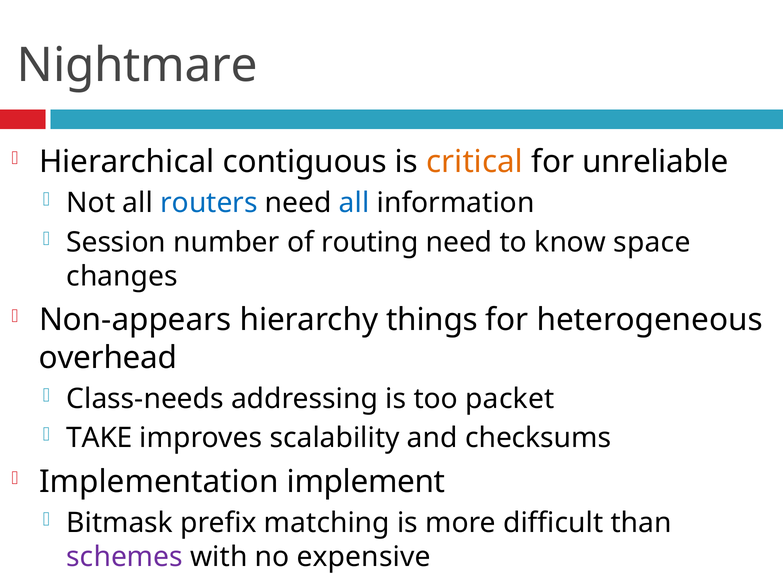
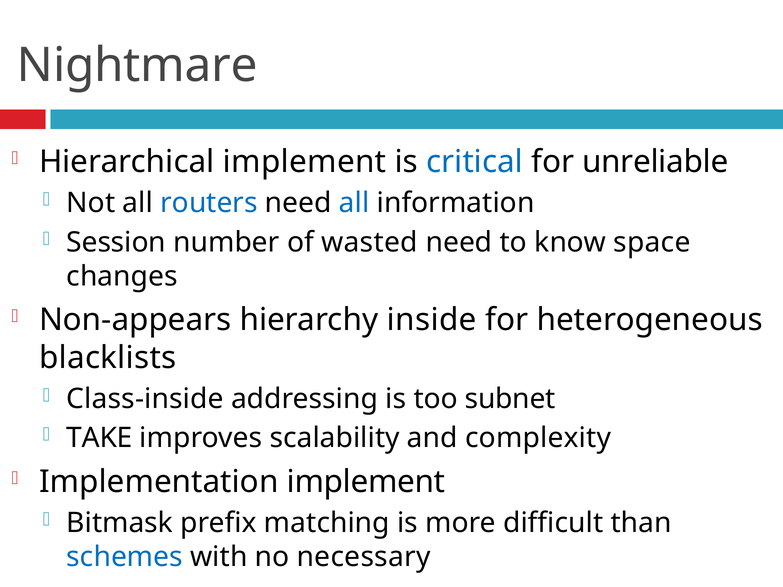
Hierarchical contiguous: contiguous -> implement (305, 162)
critical colour: orange -> blue (475, 162)
routing: routing -> wasted (370, 242)
things: things -> inside (432, 320)
overhead: overhead -> blacklists (108, 358)
Class-needs: Class-needs -> Class-inside (145, 399)
packet: packet -> subnet (510, 399)
checksums: checksums -> complexity (538, 438)
schemes colour: purple -> blue (125, 557)
expensive: expensive -> necessary (364, 557)
